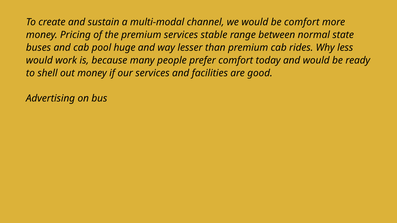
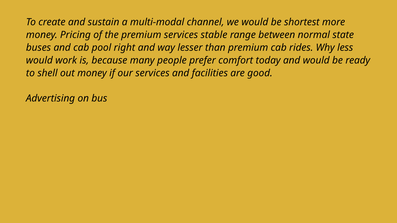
be comfort: comfort -> shortest (302, 22)
huge: huge -> right (124, 48)
